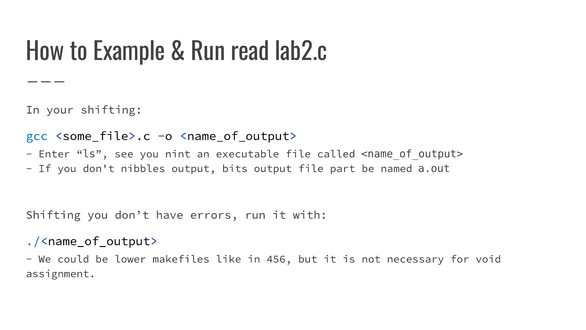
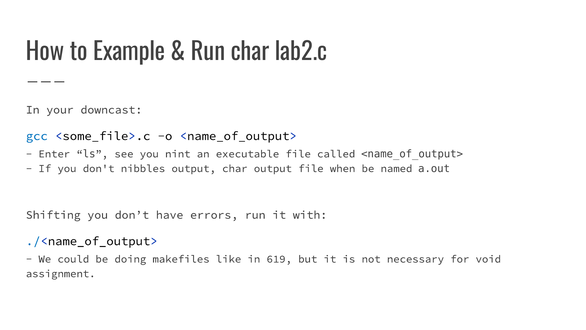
Run read: read -> char (250, 52)
your shifting: shifting -> downcast (111, 110)
output bits: bits -> char (235, 168)
part: part -> when (343, 168)
lower: lower -> doing (130, 259)
456: 456 -> 619 (279, 259)
